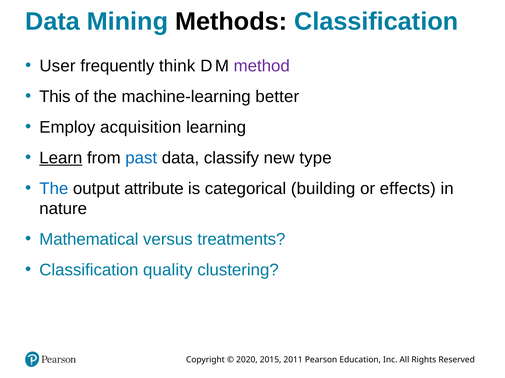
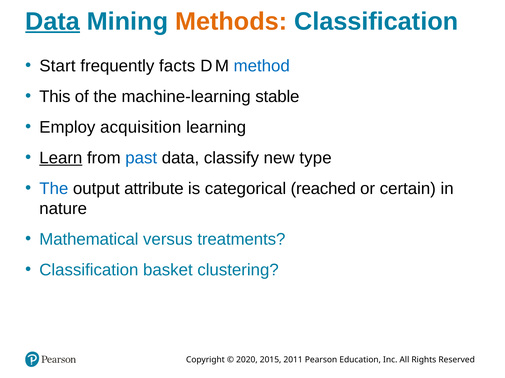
Data underline: none -> present (53, 21)
Methods colour: black -> orange (231, 21)
User: User -> Start (57, 66)
think: think -> facts (177, 66)
method colour: purple -> blue (262, 66)
better: better -> stable (277, 97)
building: building -> reached (323, 189)
effects: effects -> certain (408, 189)
quality: quality -> basket (168, 270)
